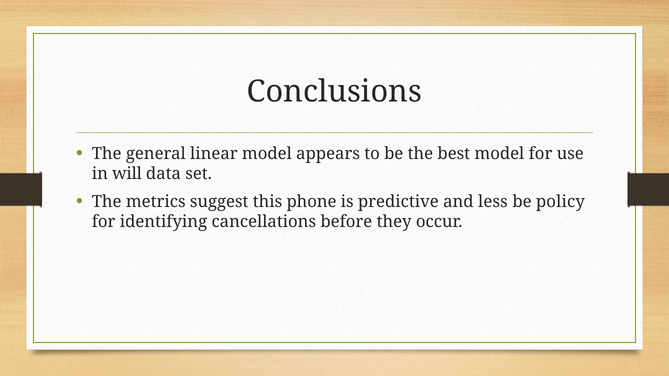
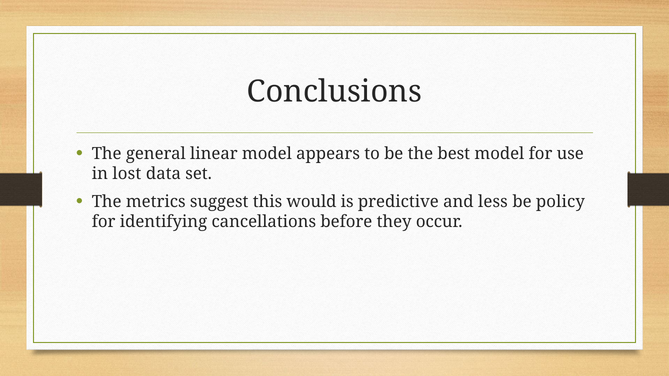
will: will -> lost (127, 174)
phone: phone -> would (311, 202)
